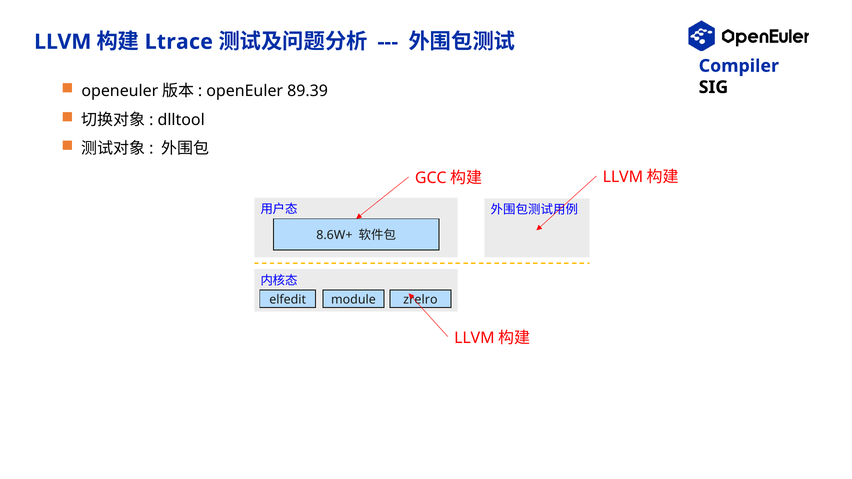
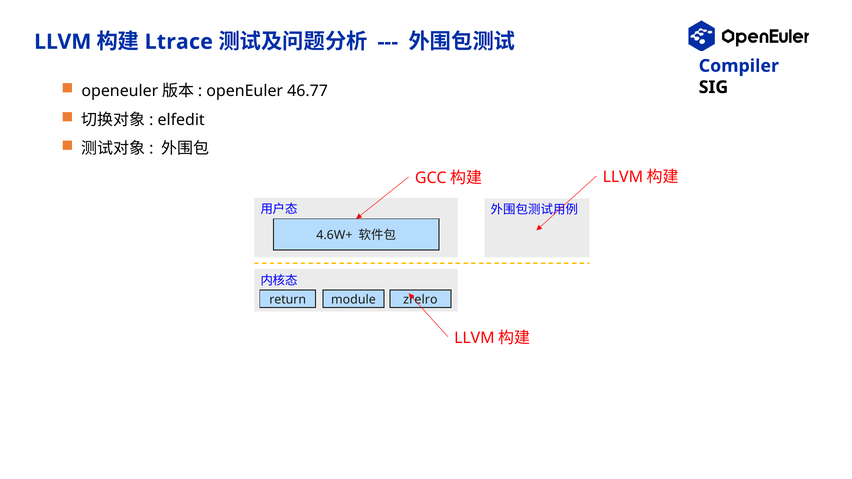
89.39: 89.39 -> 46.77 (308, 91)
dlltool: dlltool -> elfedit (181, 120)
8.6W+: 8.6W+ -> 4.6W+ (334, 235)
elfedit: elfedit -> return (288, 300)
